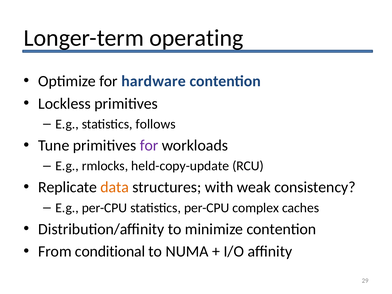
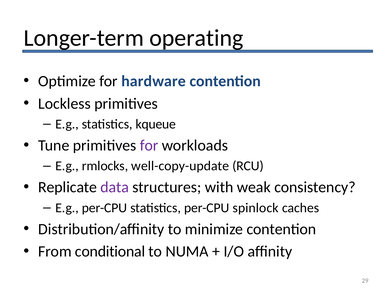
follows: follows -> kqueue (156, 124)
held-copy-update: held-copy-update -> well-copy-update (180, 166)
data colour: orange -> purple (115, 187)
complex: complex -> spinlock (256, 208)
